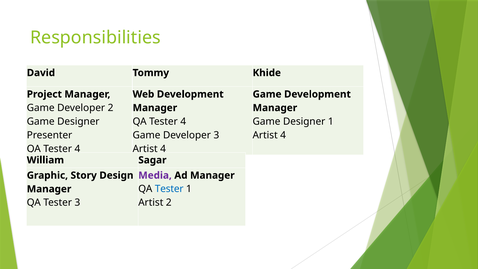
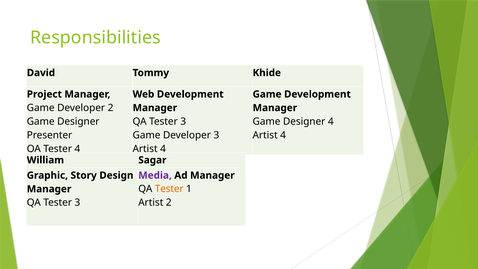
4: 4 -> 3 (183, 121)
Designer 1: 1 -> 4 (331, 121)
Tester colour: blue -> orange (169, 189)
